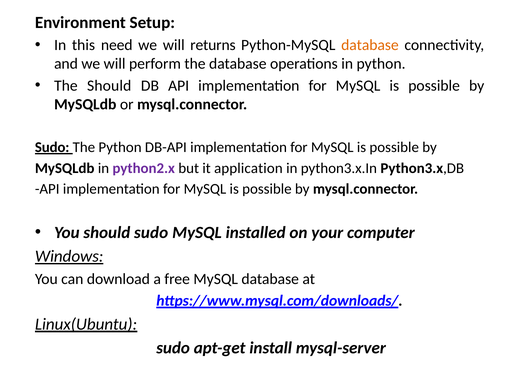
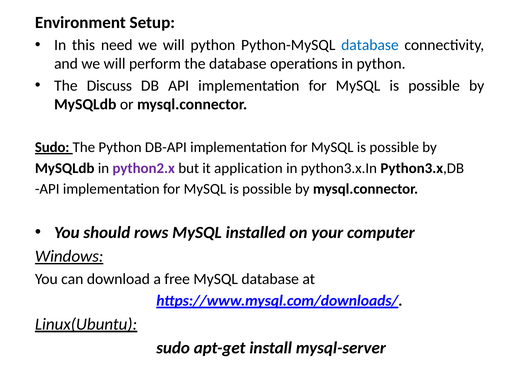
will returns: returns -> python (213, 45)
database colour: orange -> blue (370, 45)
The Should: Should -> Discuss (109, 86)
should sudo: sudo -> rows (151, 233)
